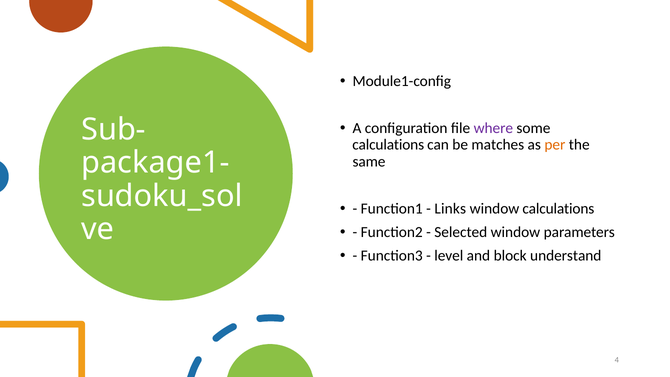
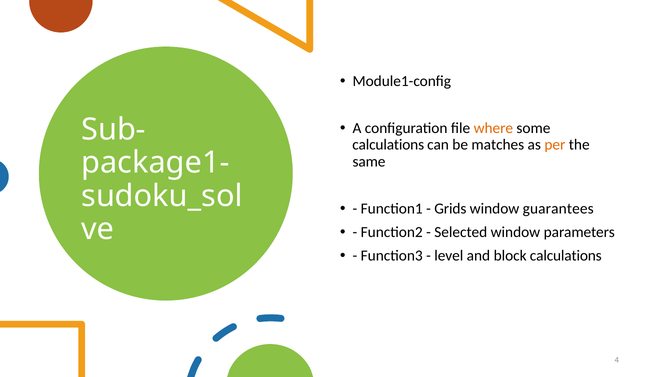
where colour: purple -> orange (493, 128)
Links: Links -> Grids (450, 208)
window calculations: calculations -> guarantees (558, 208)
block understand: understand -> calculations (566, 256)
